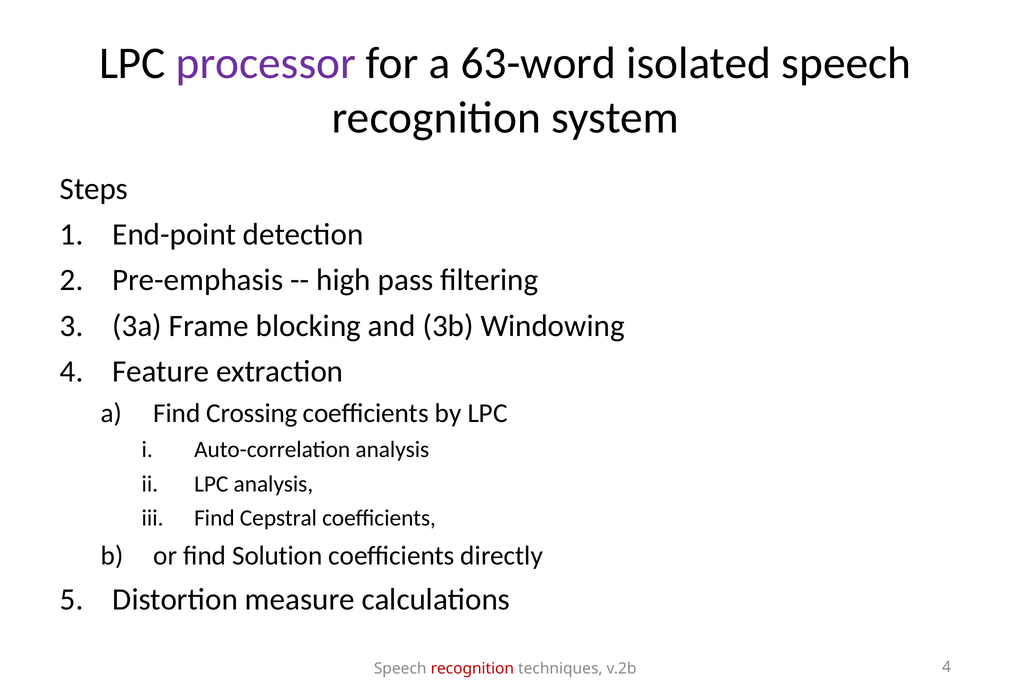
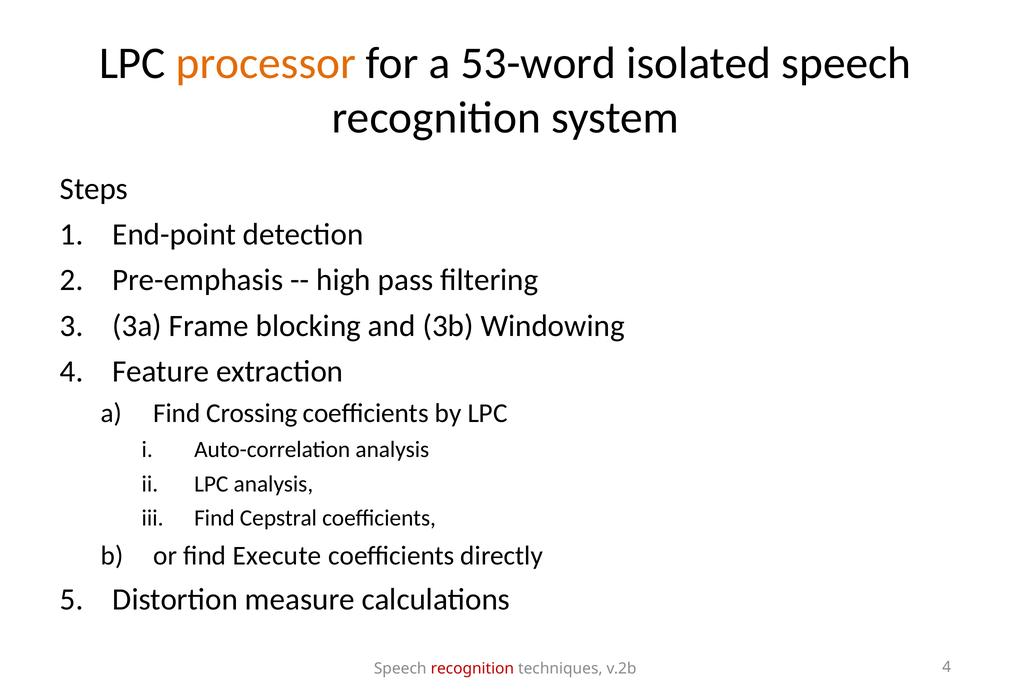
processor colour: purple -> orange (266, 63)
63-word: 63-word -> 53-word (538, 63)
Solution: Solution -> Execute (277, 556)
